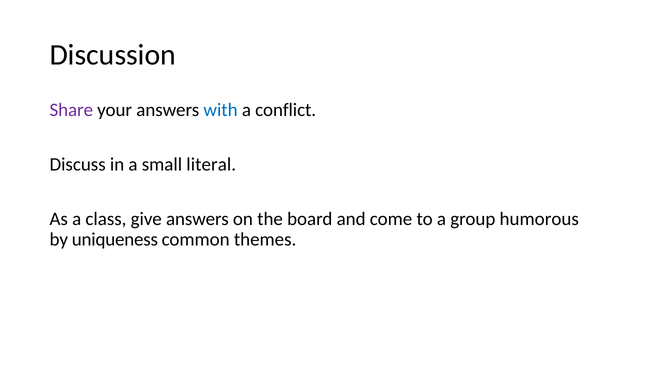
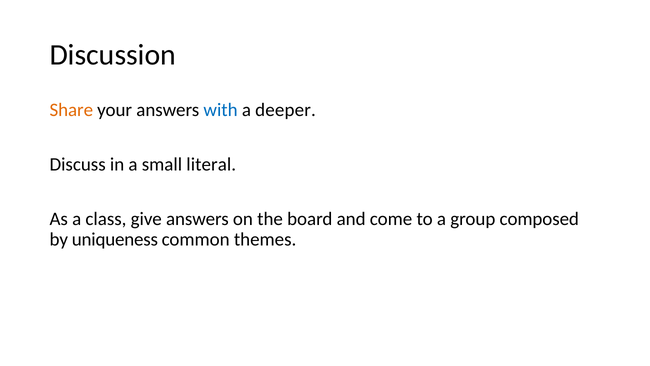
Share colour: purple -> orange (71, 110)
conflict: conflict -> deeper (286, 110)
humorous: humorous -> composed (539, 219)
